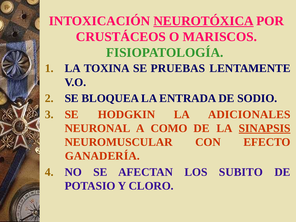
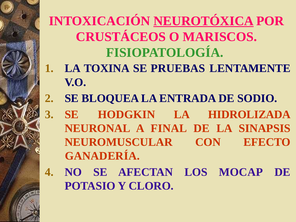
ADICIONALES: ADICIONALES -> HIDROLIZADA (249, 114)
COMO: COMO -> FINAL (169, 128)
SINAPSIS underline: present -> none (265, 128)
SUBITO: SUBITO -> MOCAP (241, 172)
